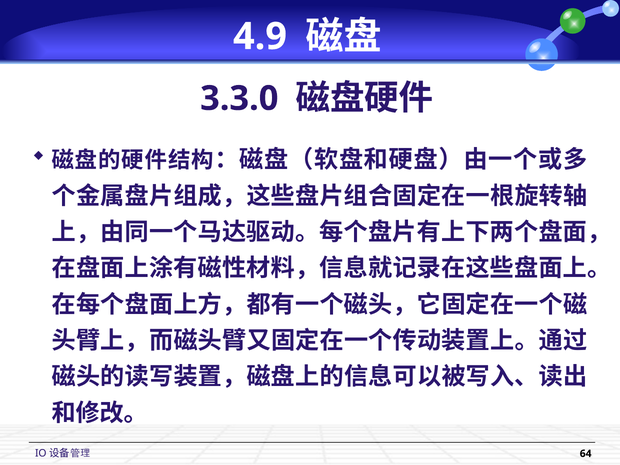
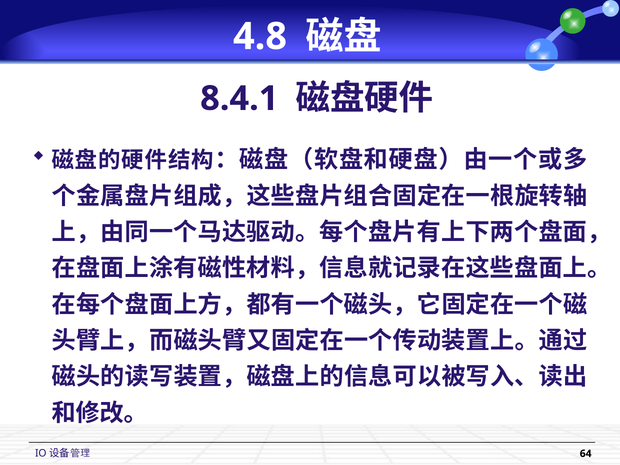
4.9: 4.9 -> 4.8 (260, 37)
3.3.0: 3.3.0 -> 8.4.1 (239, 99)
